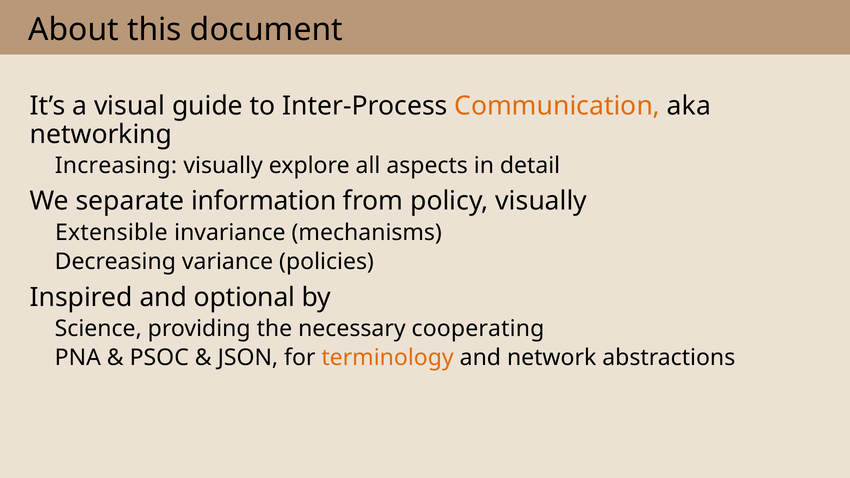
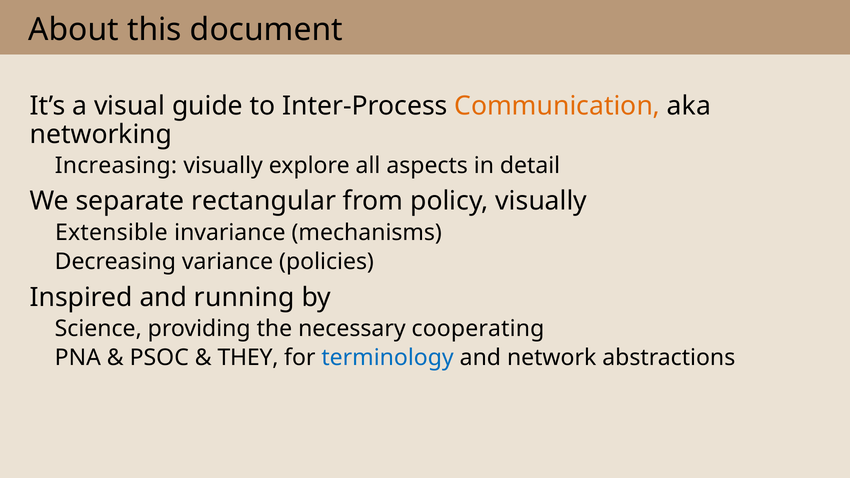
information: information -> rectangular (264, 201)
optional: optional -> running (244, 297)
JSON: JSON -> THEY (248, 358)
terminology colour: orange -> blue (388, 358)
